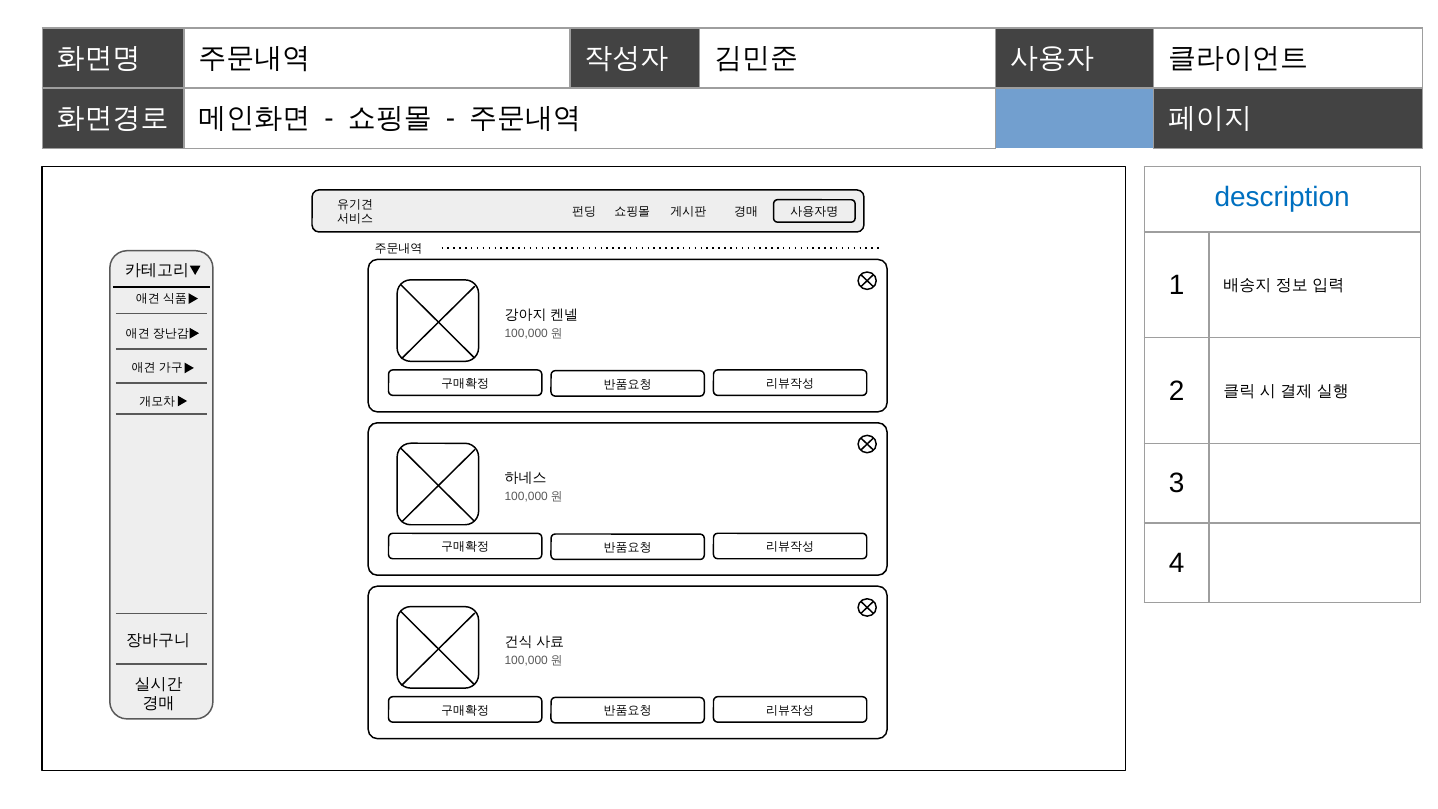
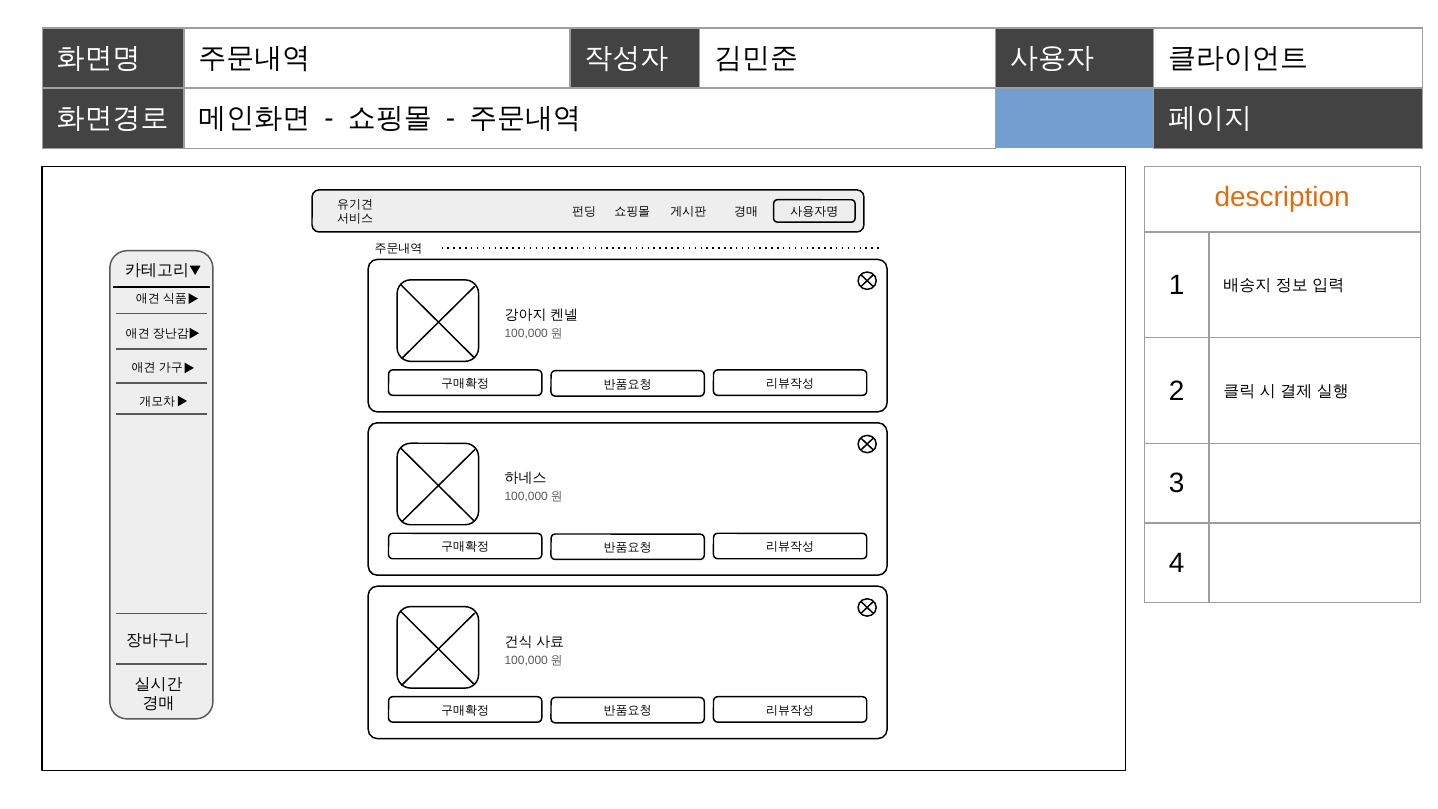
description colour: blue -> orange (1282, 197)
